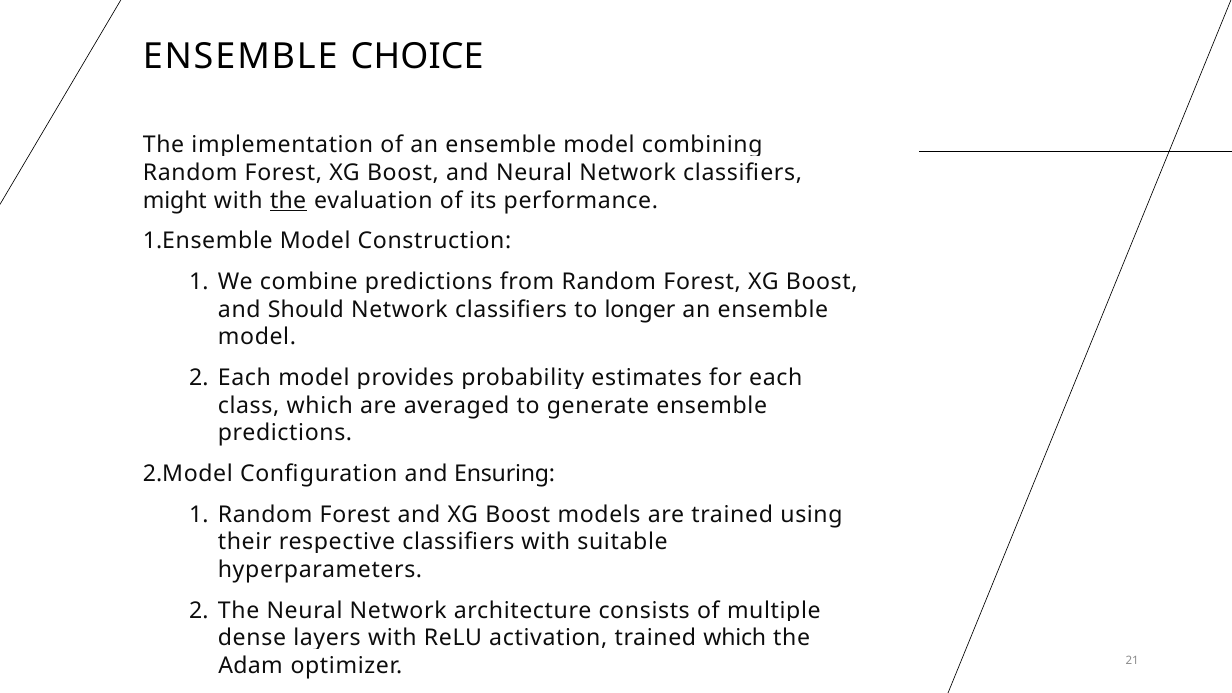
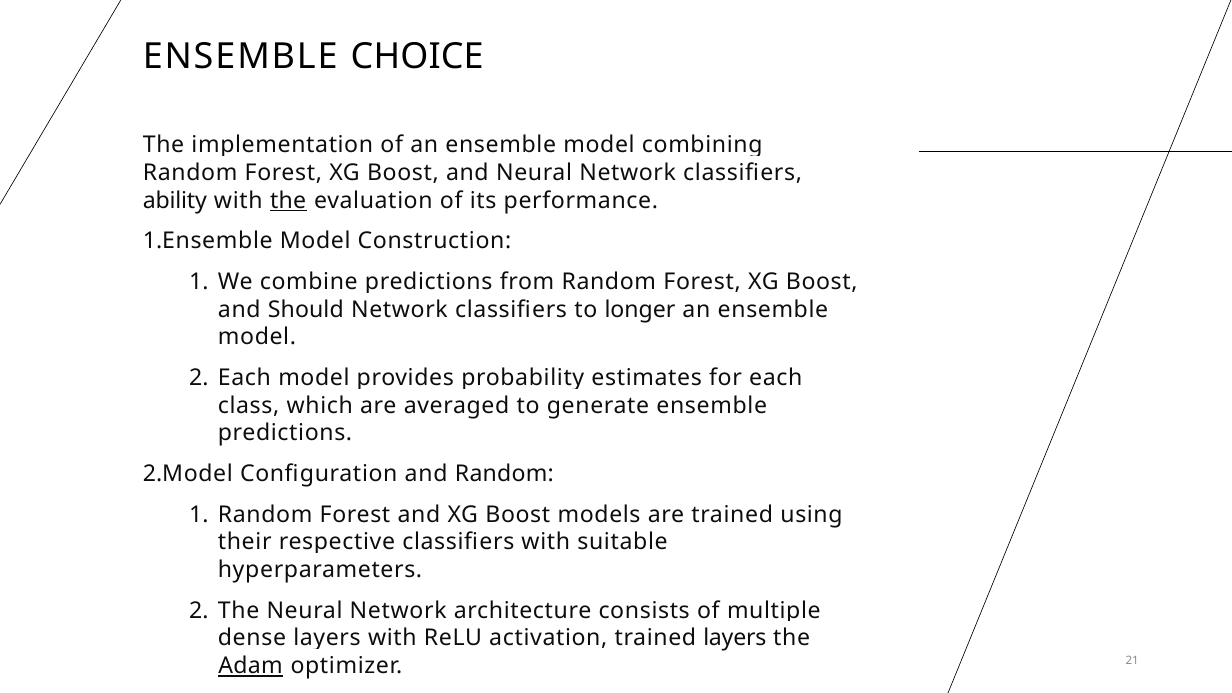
might: might -> ability (175, 201)
and Ensuring: Ensuring -> Random (504, 474)
trained which: which -> layers (735, 638)
Adam underline: none -> present (250, 666)
